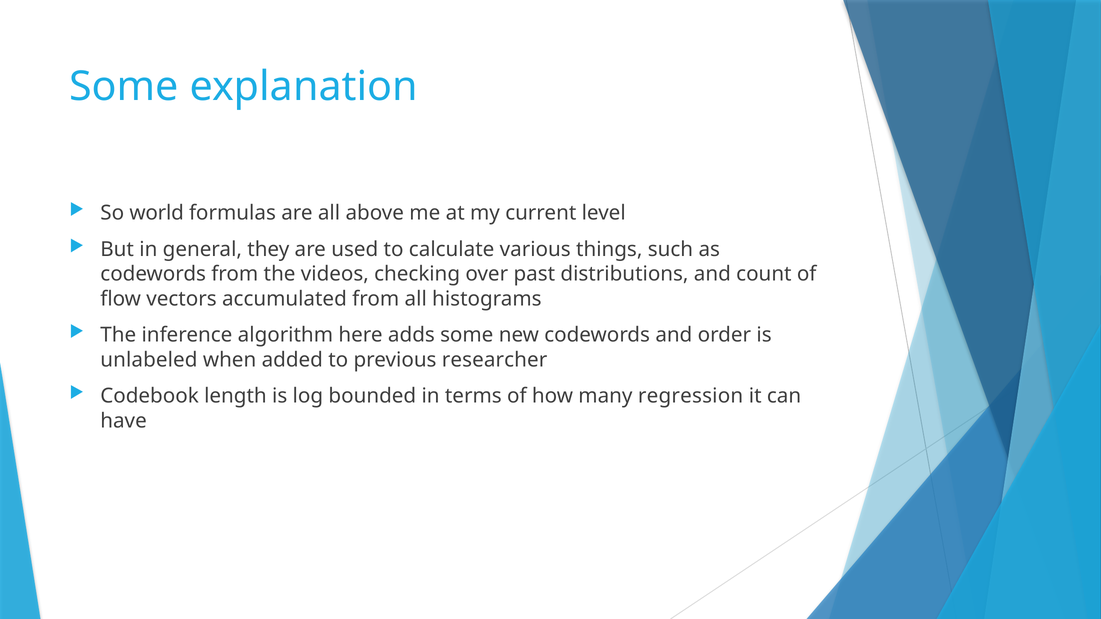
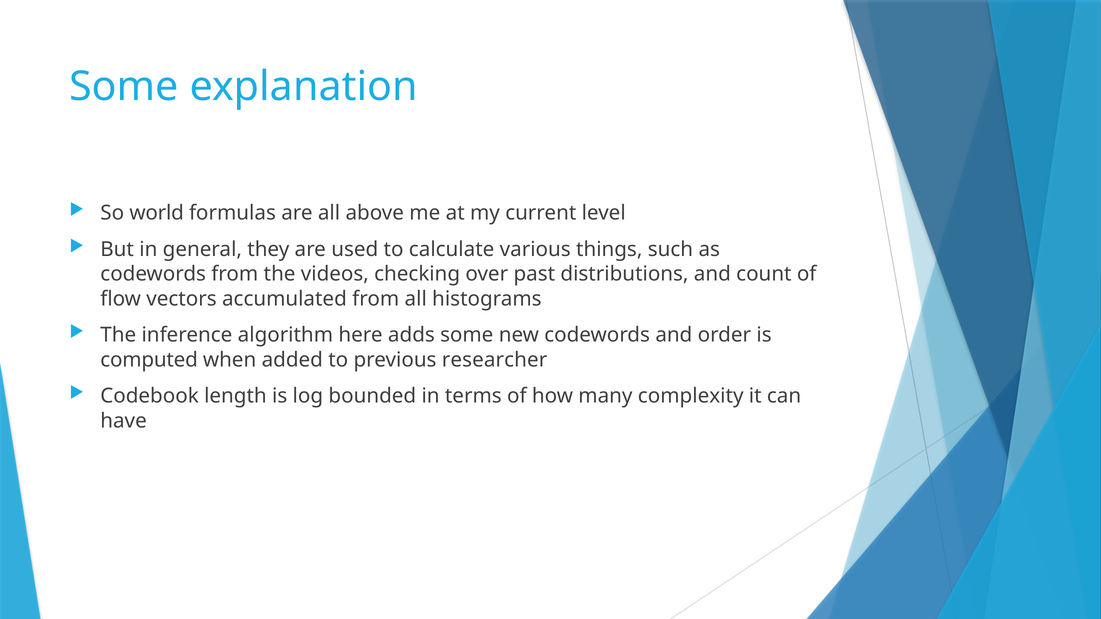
unlabeled: unlabeled -> computed (149, 360)
regression: regression -> complexity (691, 396)
